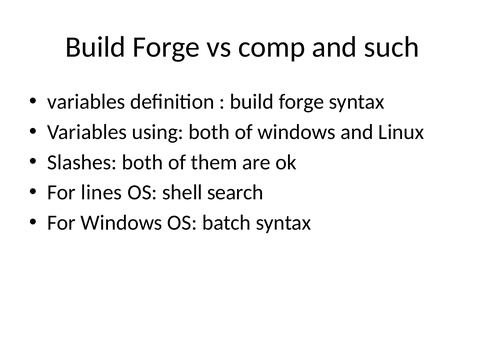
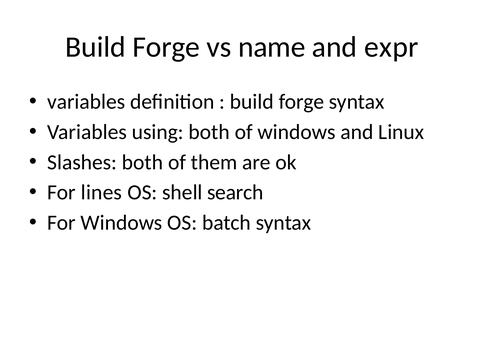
comp: comp -> name (272, 47)
such: such -> expr (391, 47)
